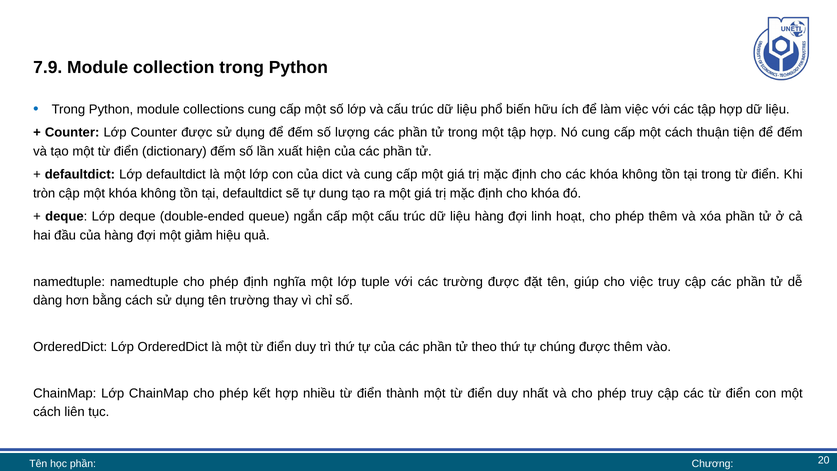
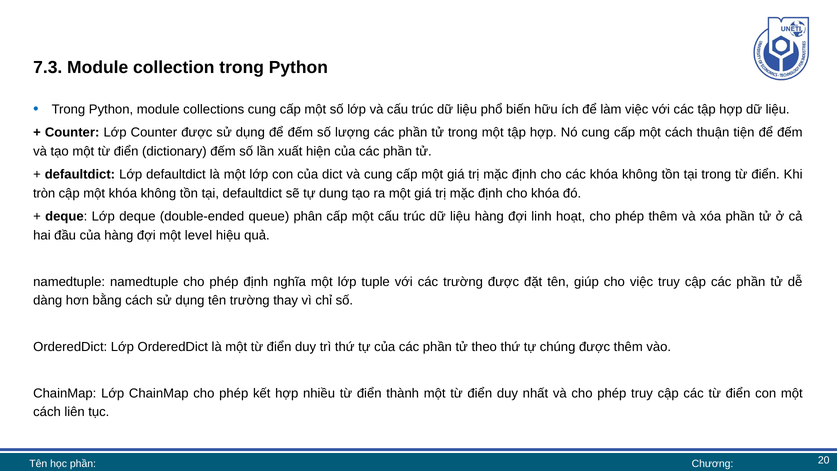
7.9: 7.9 -> 7.3 (48, 68)
ngắn: ngắn -> phân (308, 216)
giảm: giảm -> level (198, 235)
